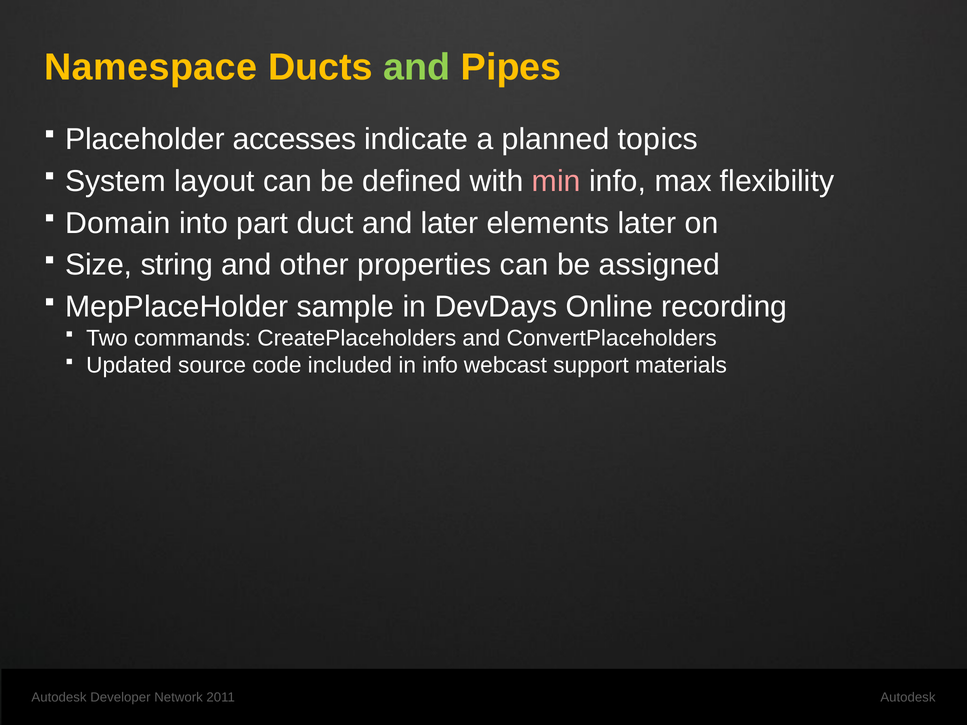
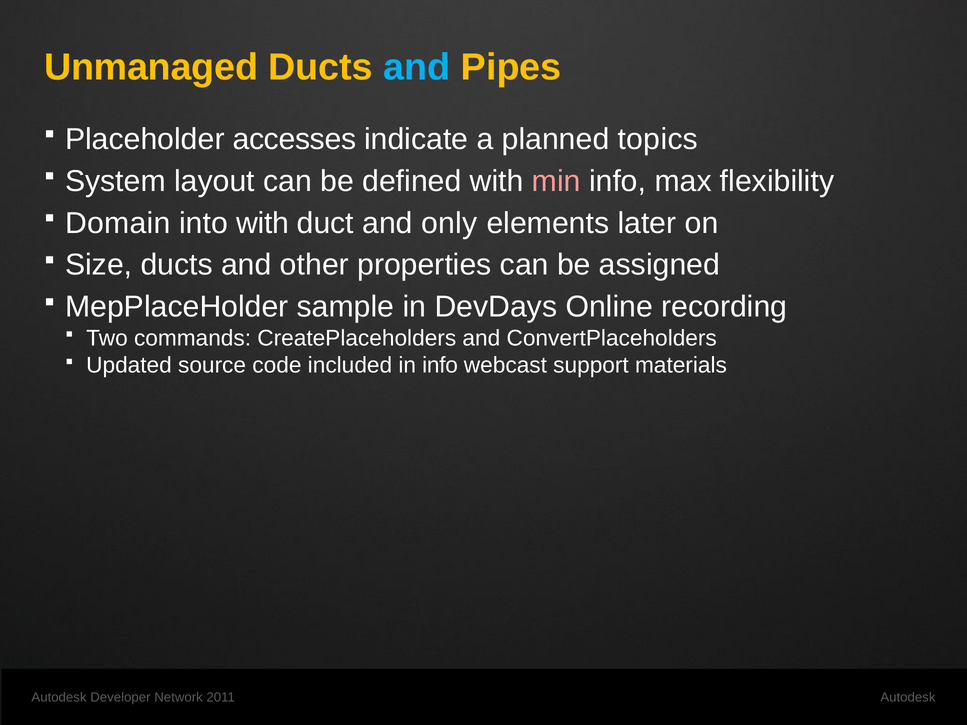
Namespace: Namespace -> Unmanaged (151, 67)
and colour: light green -> light blue (417, 67)
into part: part -> with (262, 223)
and later: later -> only (449, 223)
Size string: string -> ducts (177, 265)
